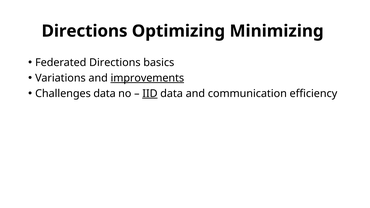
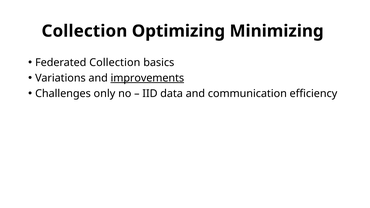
Directions: Directions -> Collection (84, 31)
Federated Directions: Directions -> Collection (115, 63)
Challenges data: data -> only (104, 94)
IID underline: present -> none (150, 94)
